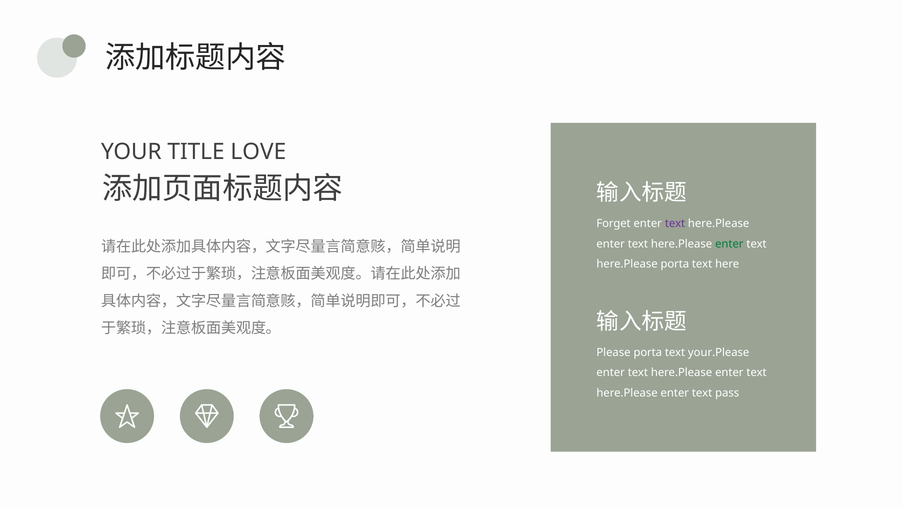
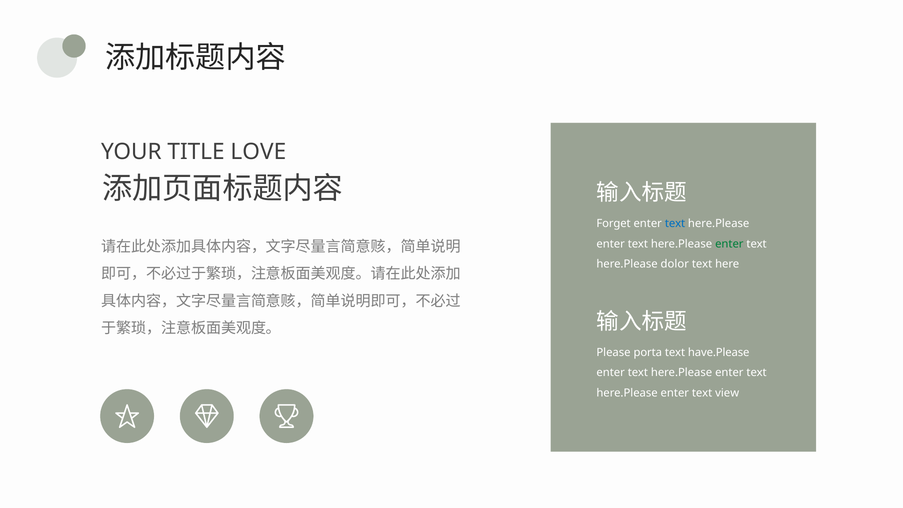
text colour: purple -> blue (675, 224)
here.Please porta: porta -> dolor (675, 264)
your.Please: your.Please -> have.Please (719, 352)
pass: pass -> view (727, 393)
